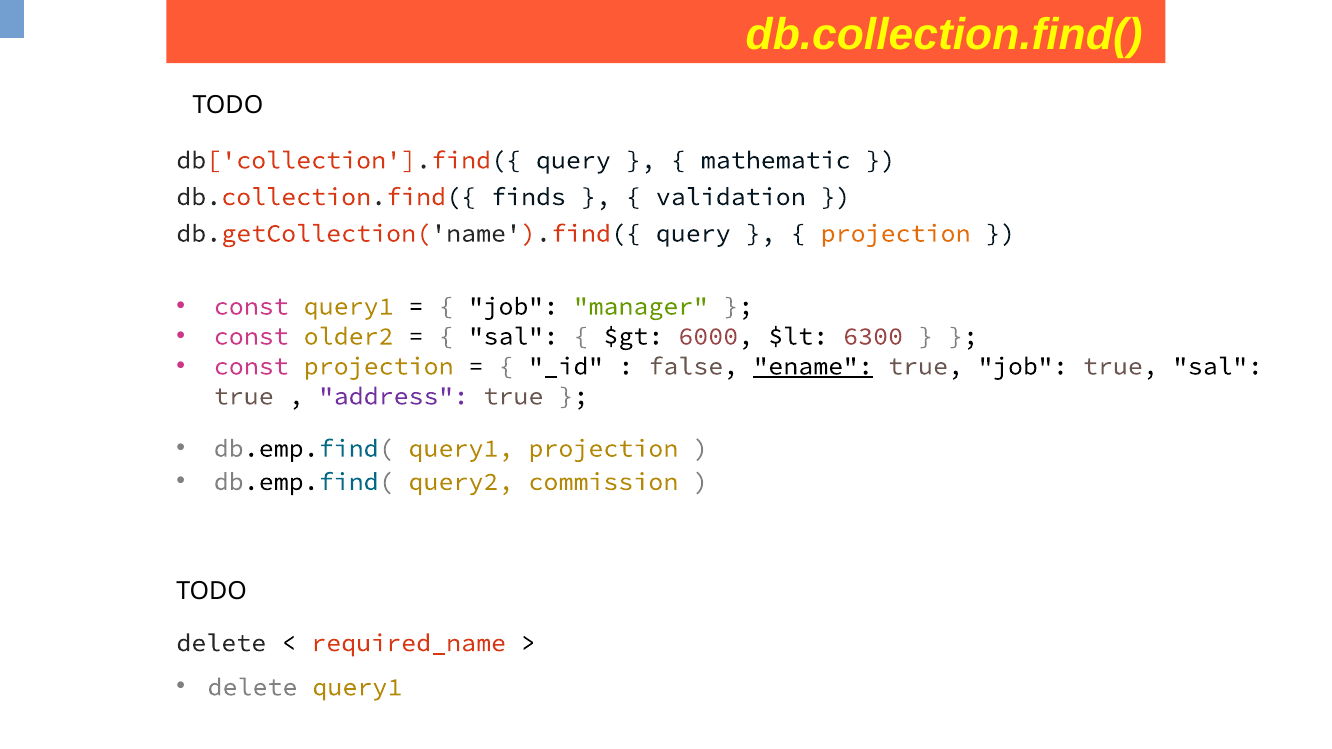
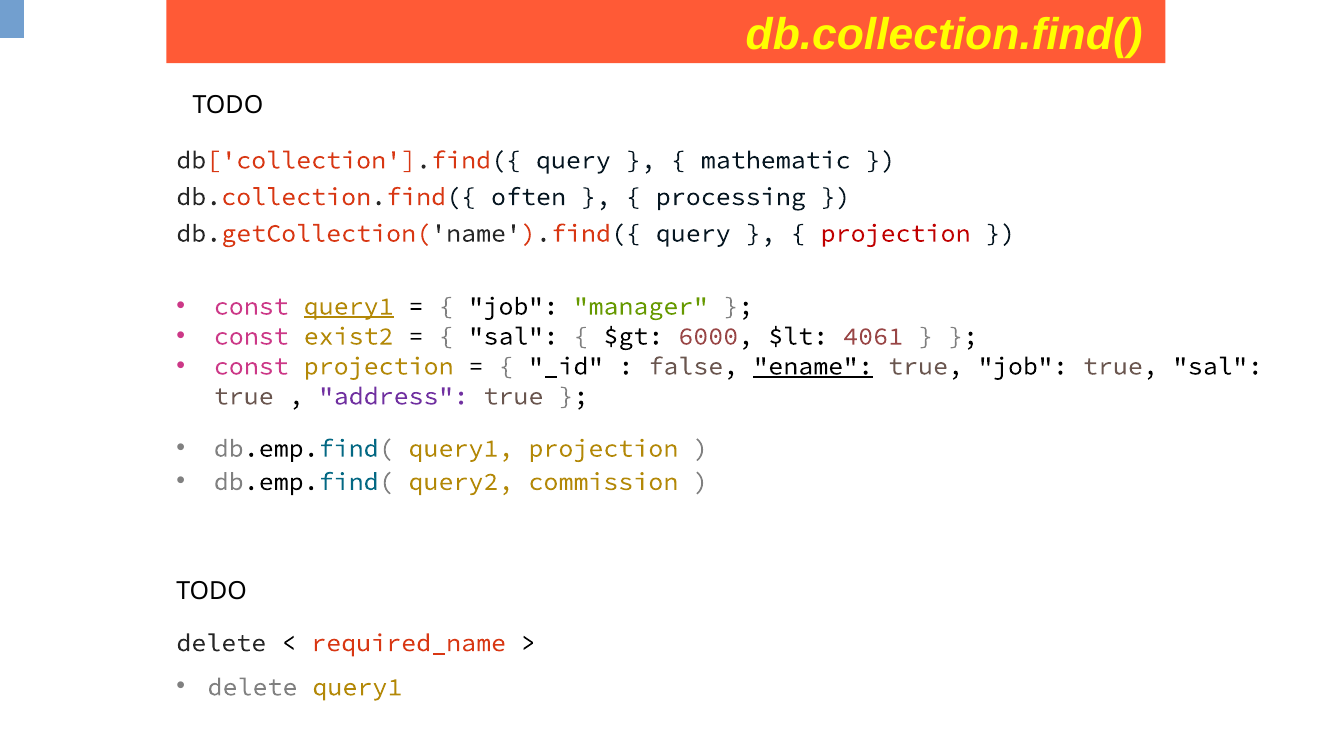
finds: finds -> often (528, 197)
validation: validation -> processing (731, 197)
projection colour: orange -> red (896, 233)
query1 underline: none -> present (349, 306)
older2: older2 -> exist2 (349, 336)
6300: 6300 -> 4061 (873, 336)
